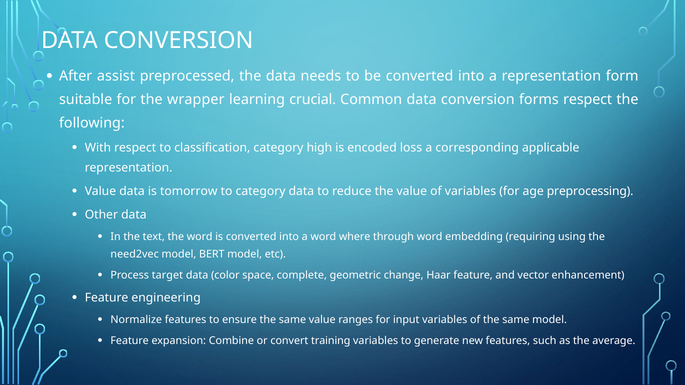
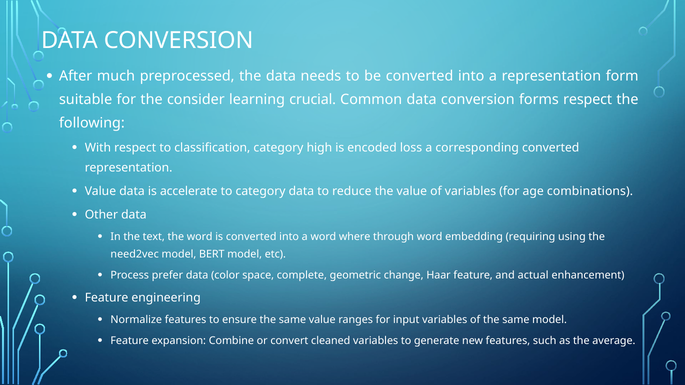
assist: assist -> much (116, 76)
wrapper: wrapper -> consider (196, 100)
corresponding applicable: applicable -> converted (551, 148)
tomorrow: tomorrow -> accelerate (189, 191)
preprocessing: preprocessing -> combinations (590, 191)
target: target -> prefer (167, 275)
vector: vector -> actual (533, 275)
training: training -> cleaned (331, 341)
